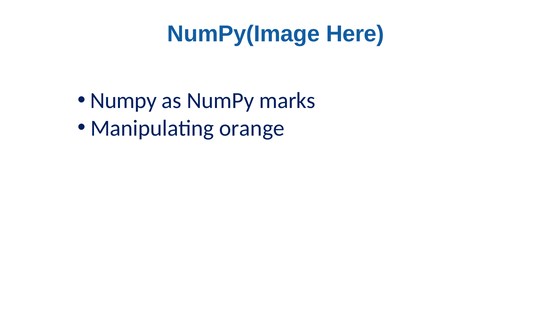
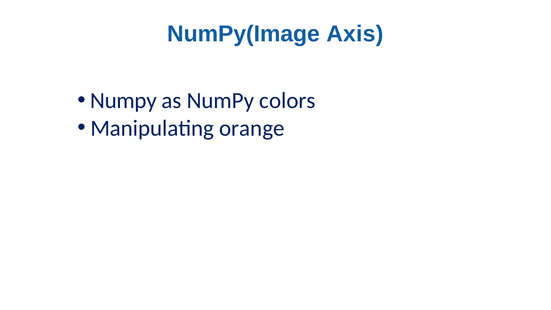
Here: Here -> Axis (355, 34)
marks: marks -> colors (287, 101)
